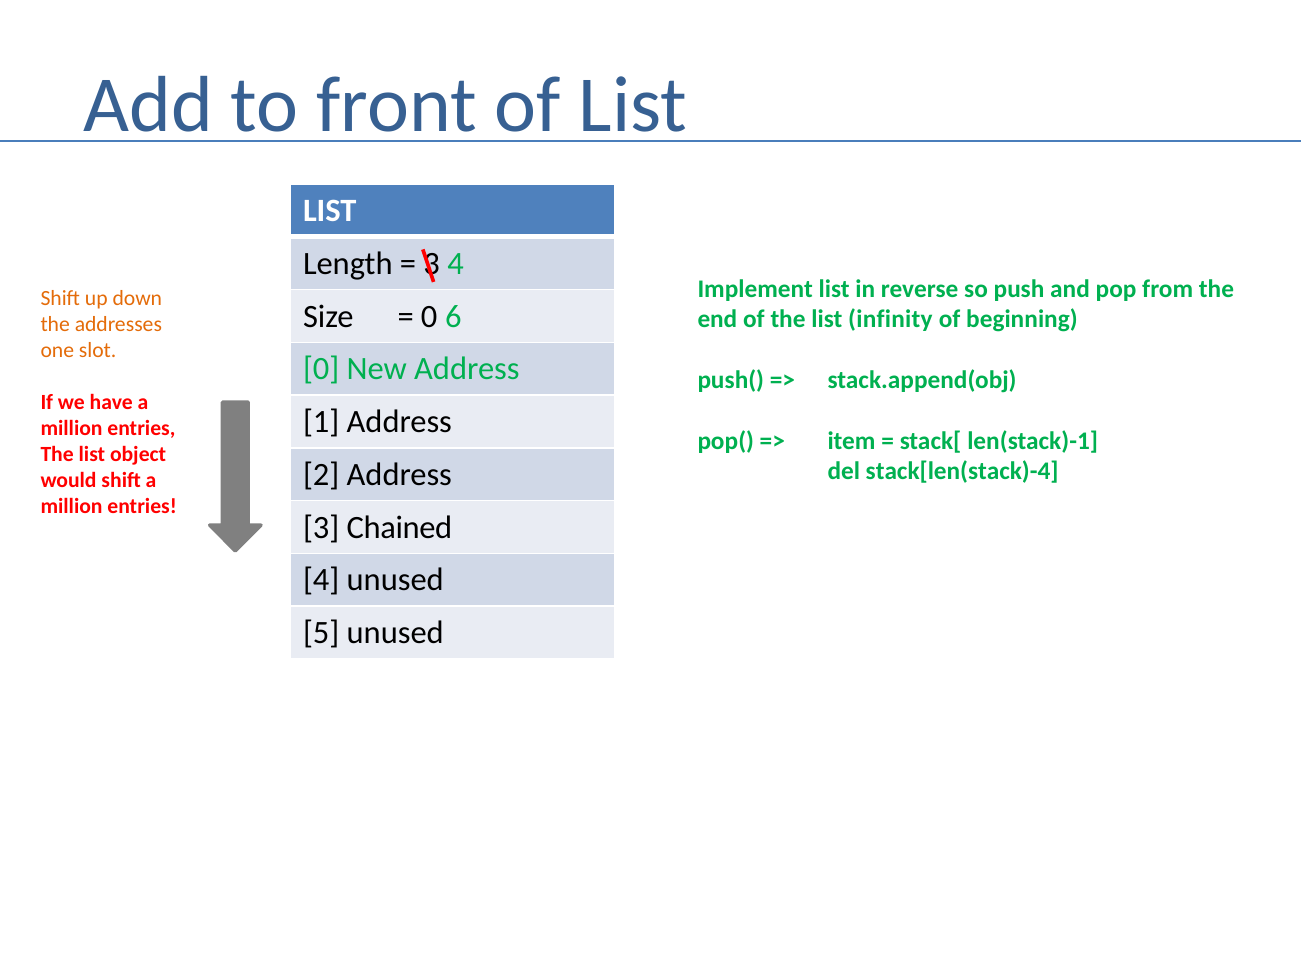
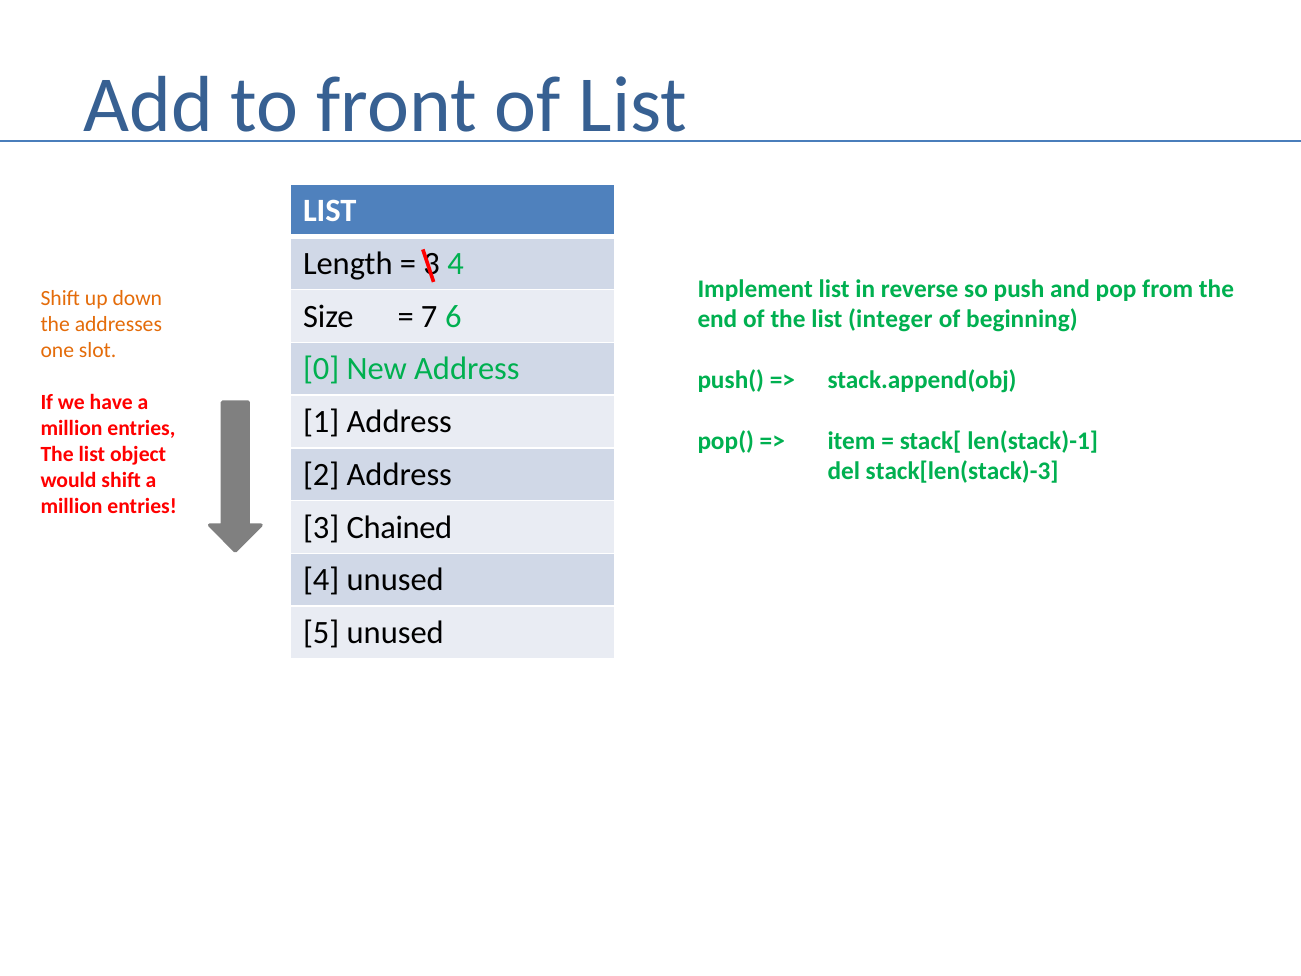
0: 0 -> 7 (429, 316)
infinity: infinity -> integer (890, 319)
stack[len(stack)-4: stack[len(stack)-4 -> stack[len(stack)-3 (962, 471)
